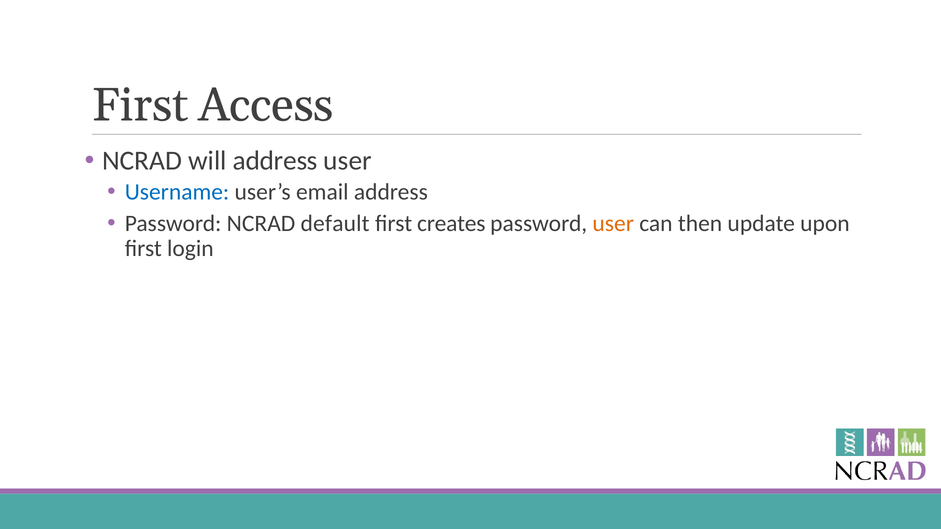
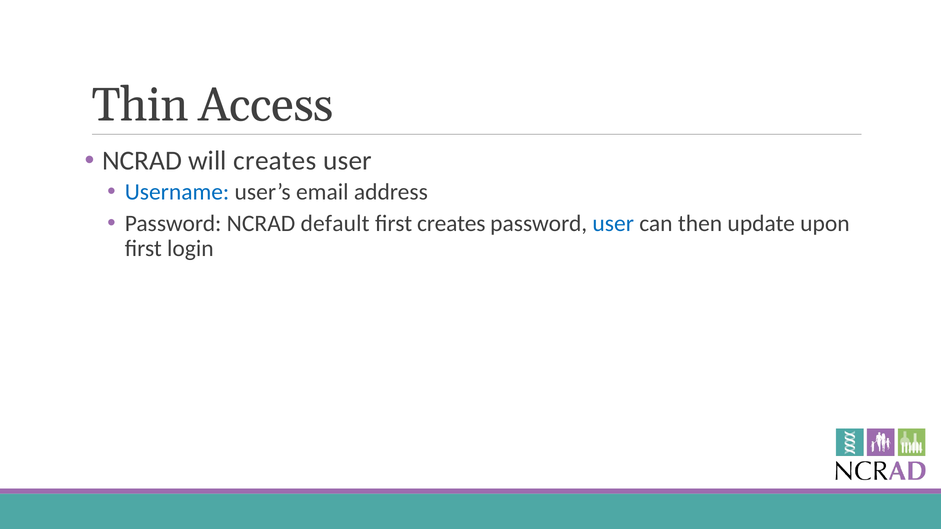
First: First -> Thin (140, 105)
will address: address -> creates (275, 161)
user colour: orange -> blue (613, 223)
